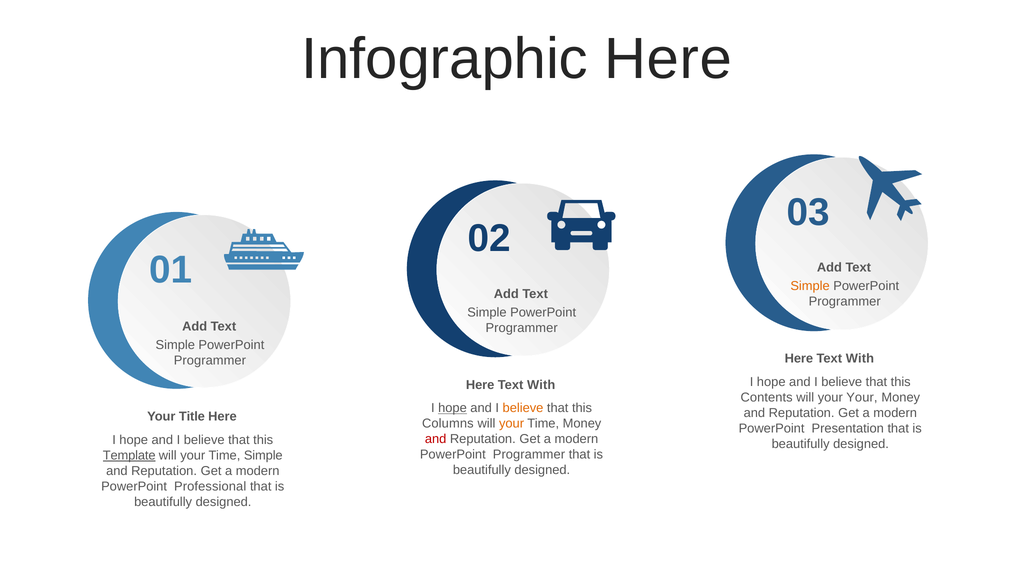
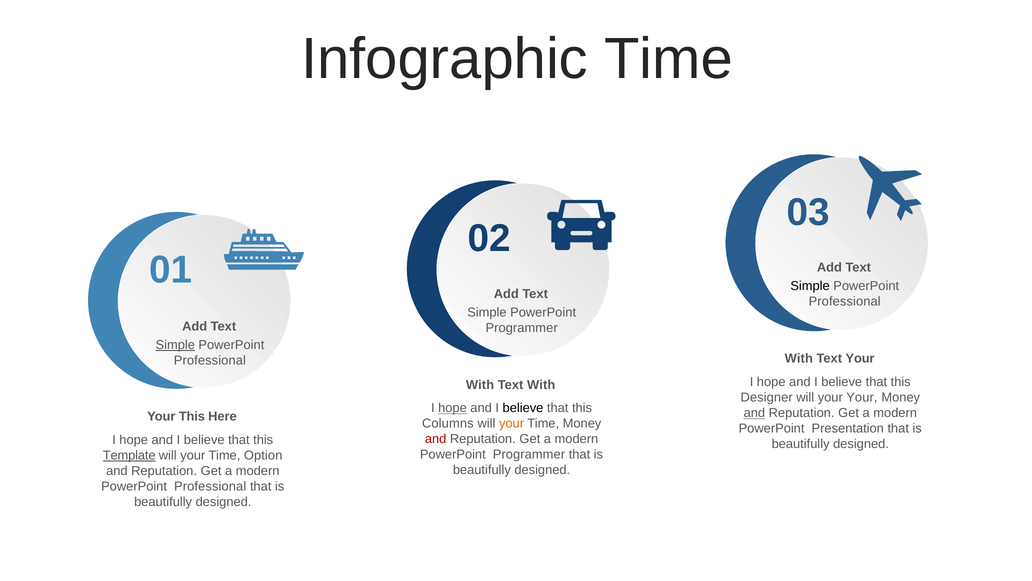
Infographic Here: Here -> Time (669, 59)
Simple colour: orange -> black (810, 286)
Programmer: Programmer -> Professional (845, 301)
Simple underline: none -> present (175, 345)
Here: Here -> With (799, 358)
With: With -> Your (860, 358)
Programmer: Programmer -> Professional (210, 360)
Here: Here -> With (480, 384)
Contents: Contents -> Designer (767, 397)
believe colour: orange -> black (523, 408)
and underline: none -> present (754, 413)
Your Title: Title -> This (192, 416)
Time Simple: Simple -> Option (263, 455)
